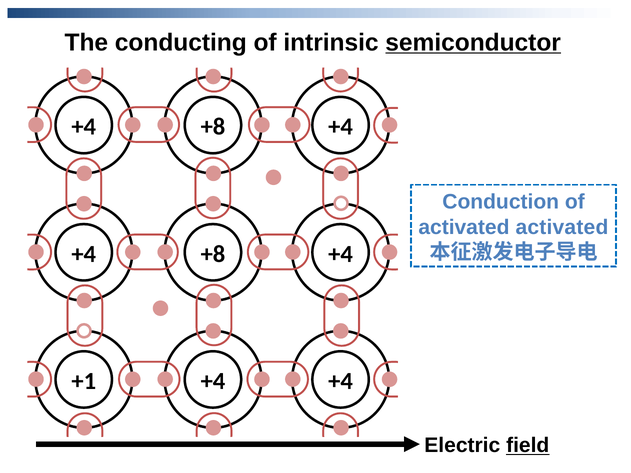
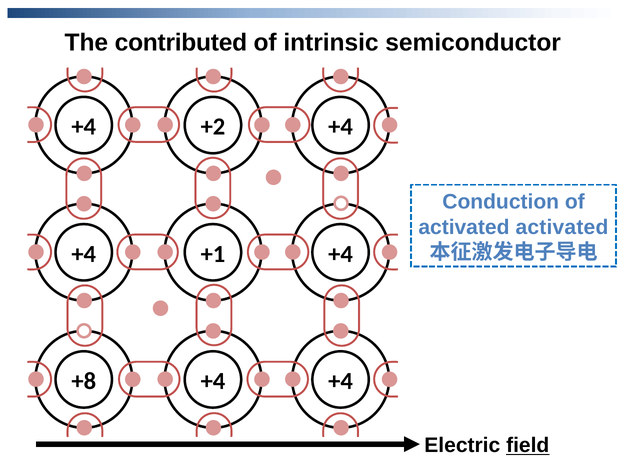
conducting: conducting -> contributed (181, 42)
semiconductor underline: present -> none (473, 42)
+8: +8 -> +2 (213, 127)
+8: +8 -> +1 (213, 254)
+1: +1 -> +8 (84, 381)
